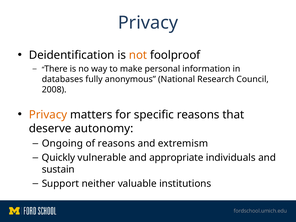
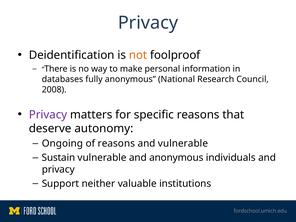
Privacy colour: orange -> purple (48, 115)
and extremism: extremism -> vulnerable (183, 143)
Quickly: Quickly -> Sustain (58, 158)
and appropriate: appropriate -> anonymous (176, 158)
sustain: sustain -> privacy (58, 169)
